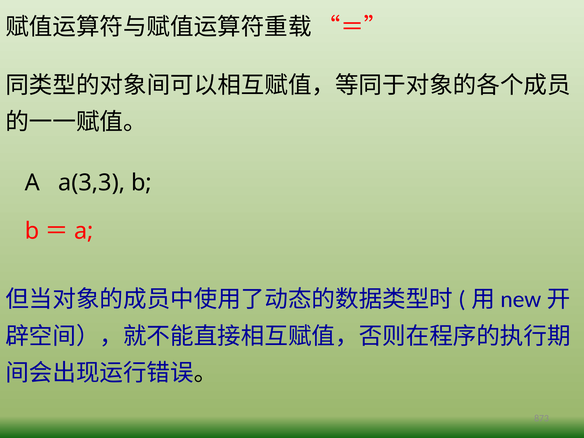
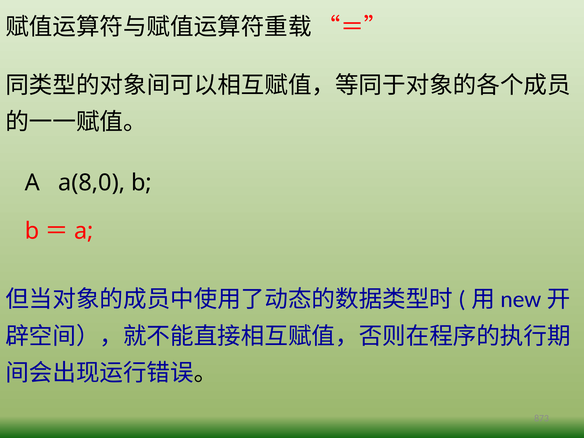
a(3,3: a(3,3 -> a(8,0 (92, 183)
